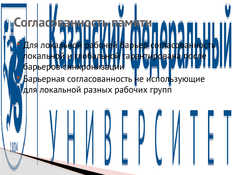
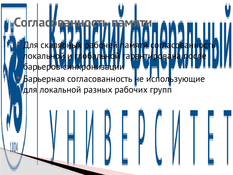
локальной: локальной -> скалярных (61, 45)
рабочей барьер: барьер -> памяти (134, 45)
